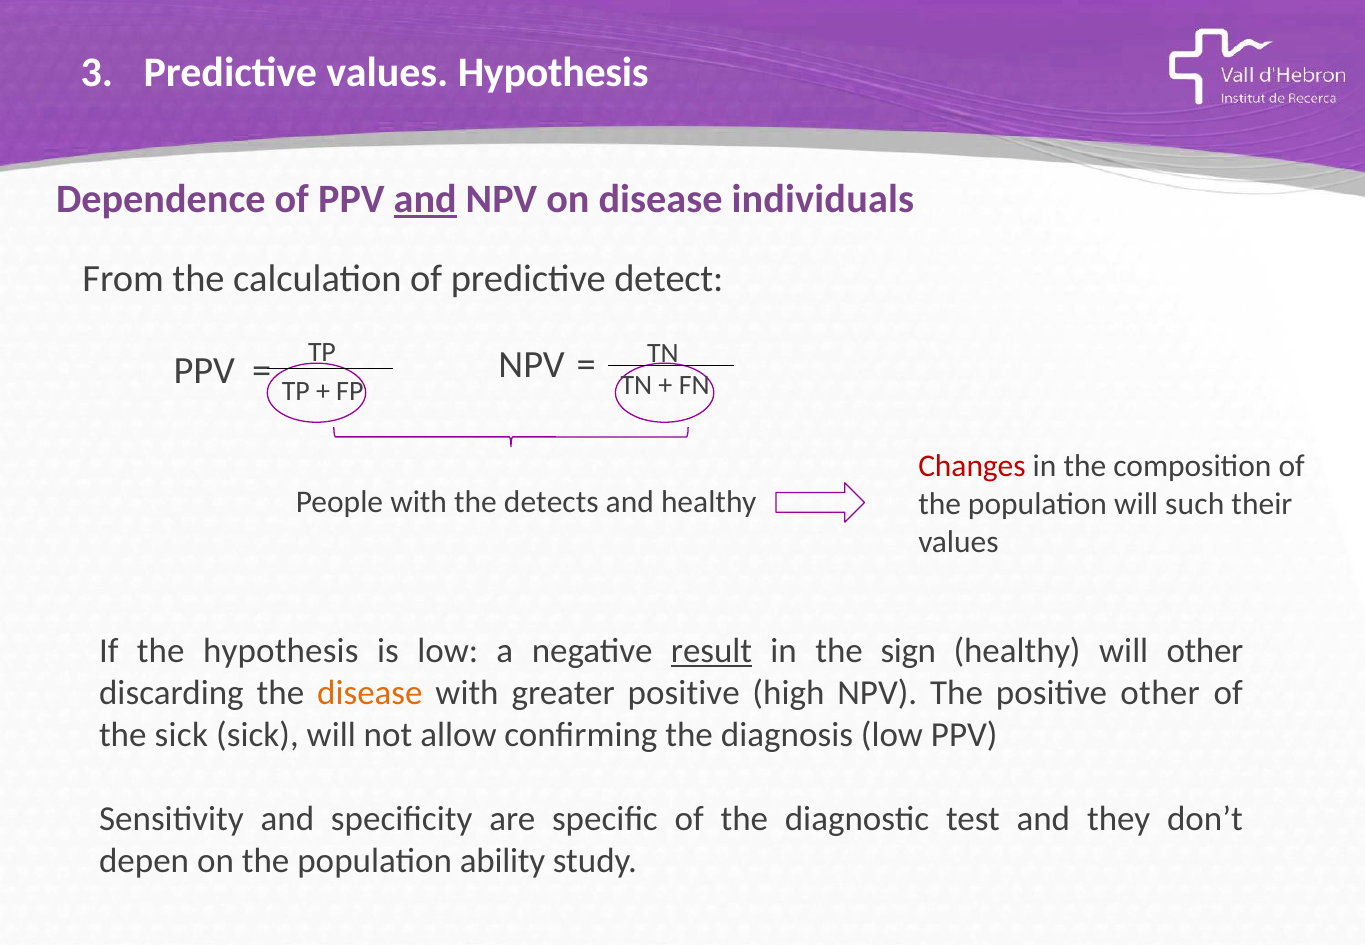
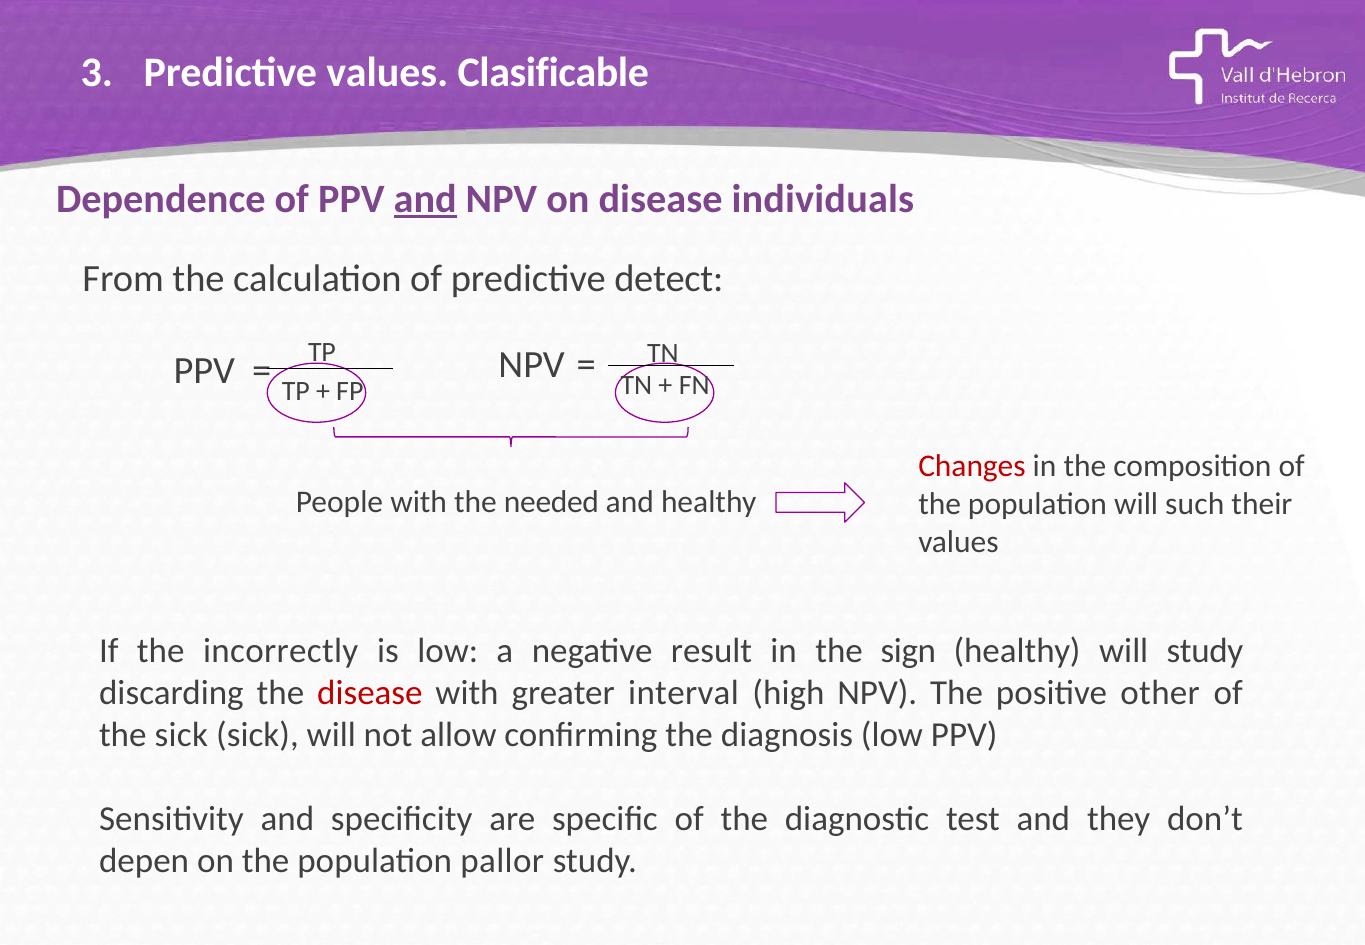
values Hypothesis: Hypothesis -> Clasificable (553, 72)
detects: detects -> needed (551, 502)
the hypothesis: hypothesis -> incorrectly (281, 651)
result underline: present -> none (711, 651)
will other: other -> study (1205, 651)
disease colour: orange -> red (370, 693)
greater positive: positive -> interval (684, 693)
ability: ability -> pallor (502, 861)
